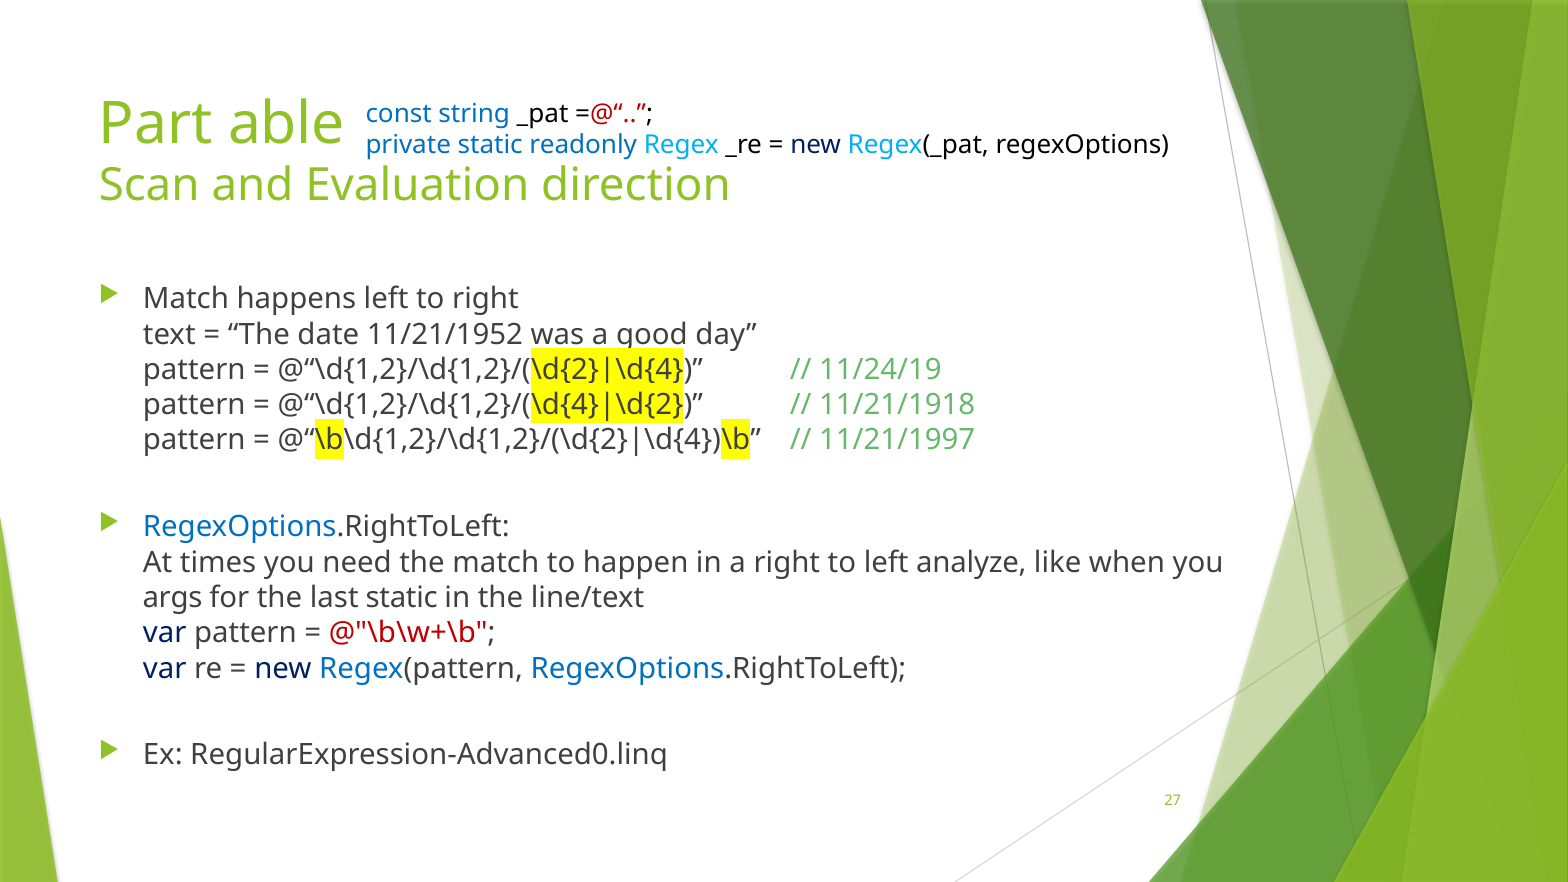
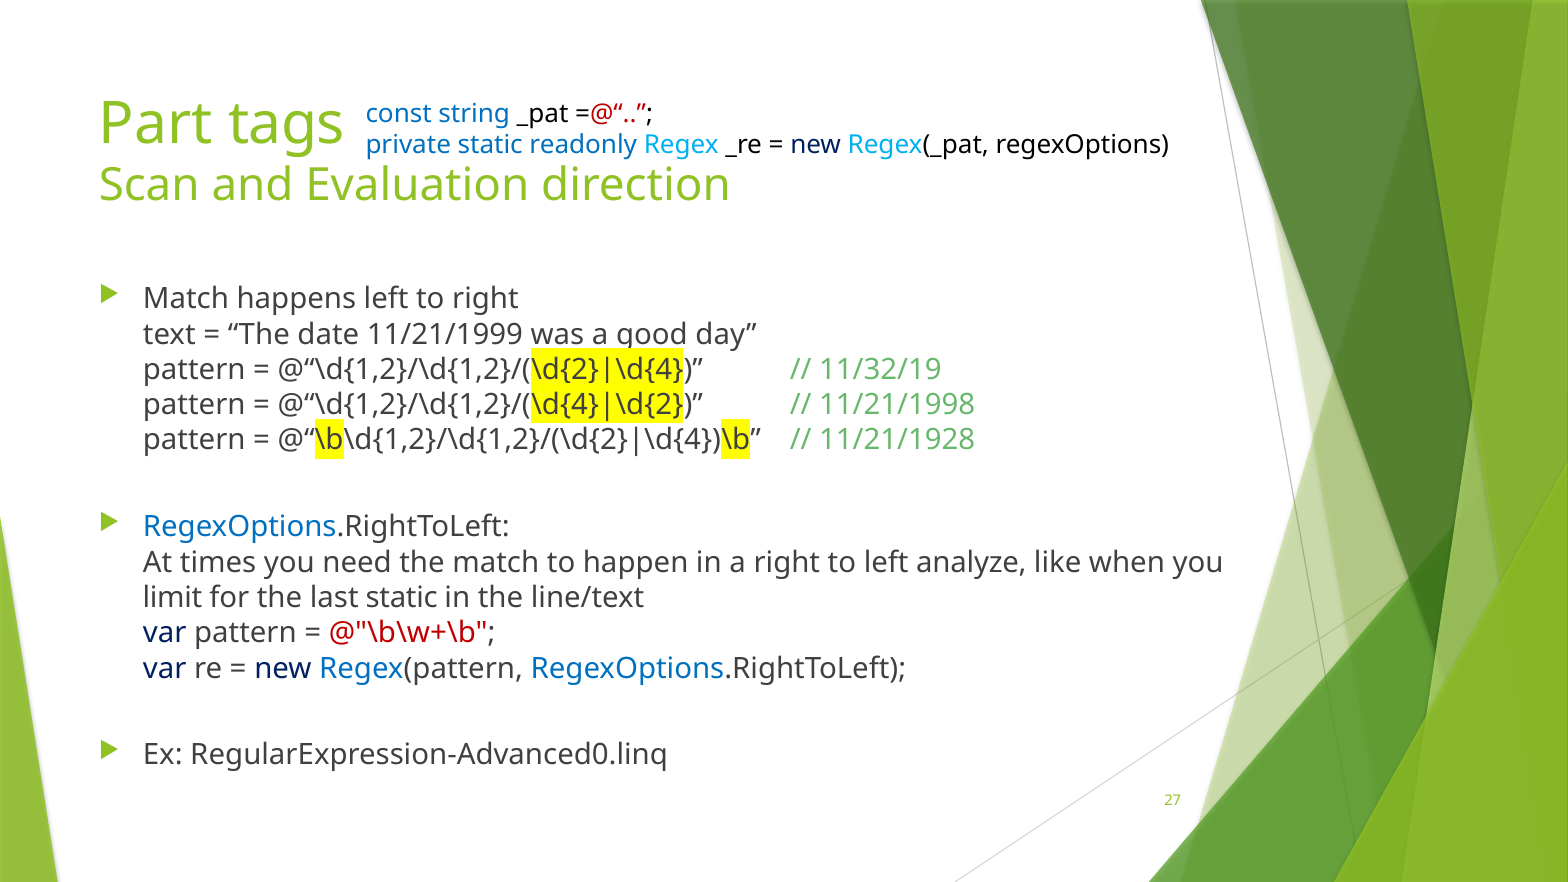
able: able -> tags (287, 124)
11/21/1952: 11/21/1952 -> 11/21/1999 (445, 334)
11/24/19: 11/24/19 -> 11/32/19 (880, 370)
11/21/1918: 11/21/1918 -> 11/21/1998 (897, 405)
11/21/1997: 11/21/1997 -> 11/21/1928 (897, 440)
args: args -> limit (172, 598)
